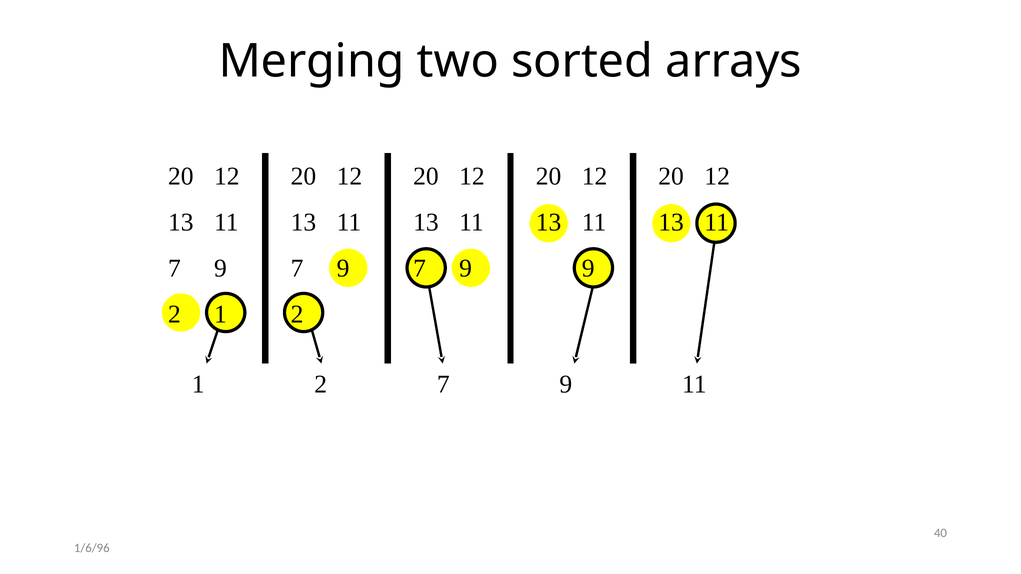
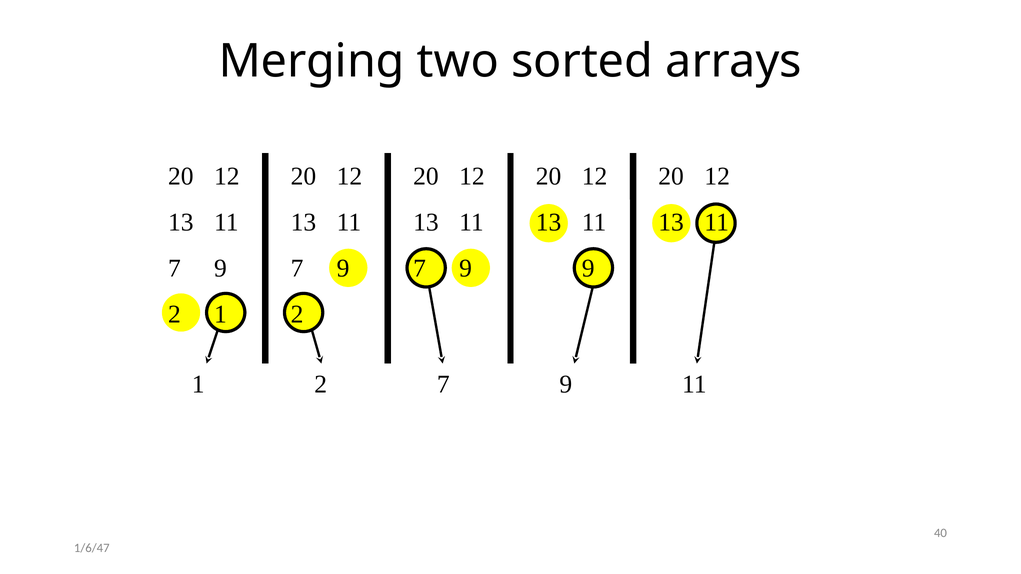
1/6/96: 1/6/96 -> 1/6/47 (92, 548)
